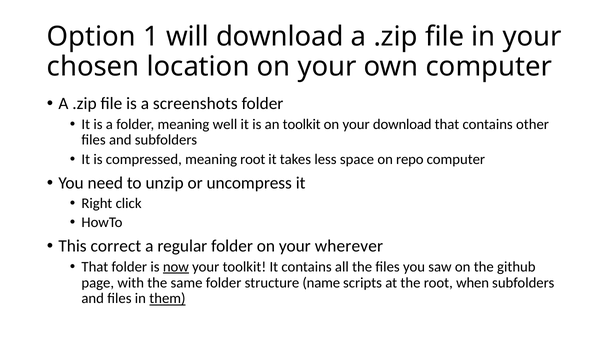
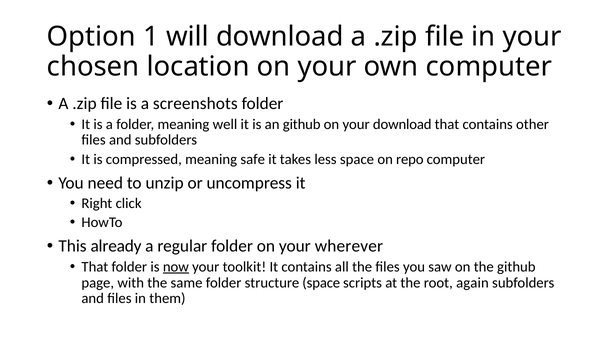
an toolkit: toolkit -> github (302, 124)
meaning root: root -> safe (253, 159)
correct: correct -> already (116, 246)
structure name: name -> space (321, 283)
when: when -> again (472, 283)
them underline: present -> none (167, 299)
